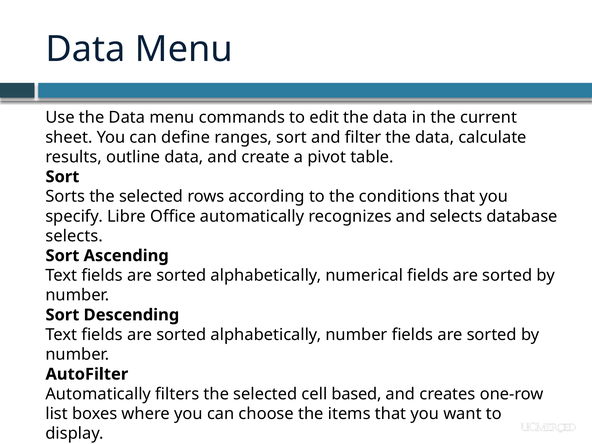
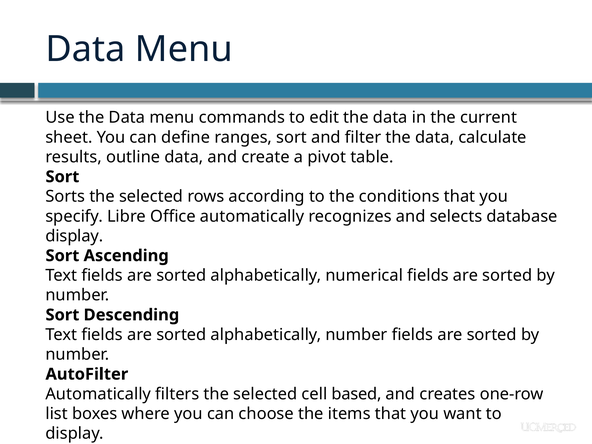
selects: selects -> display (74, 236)
